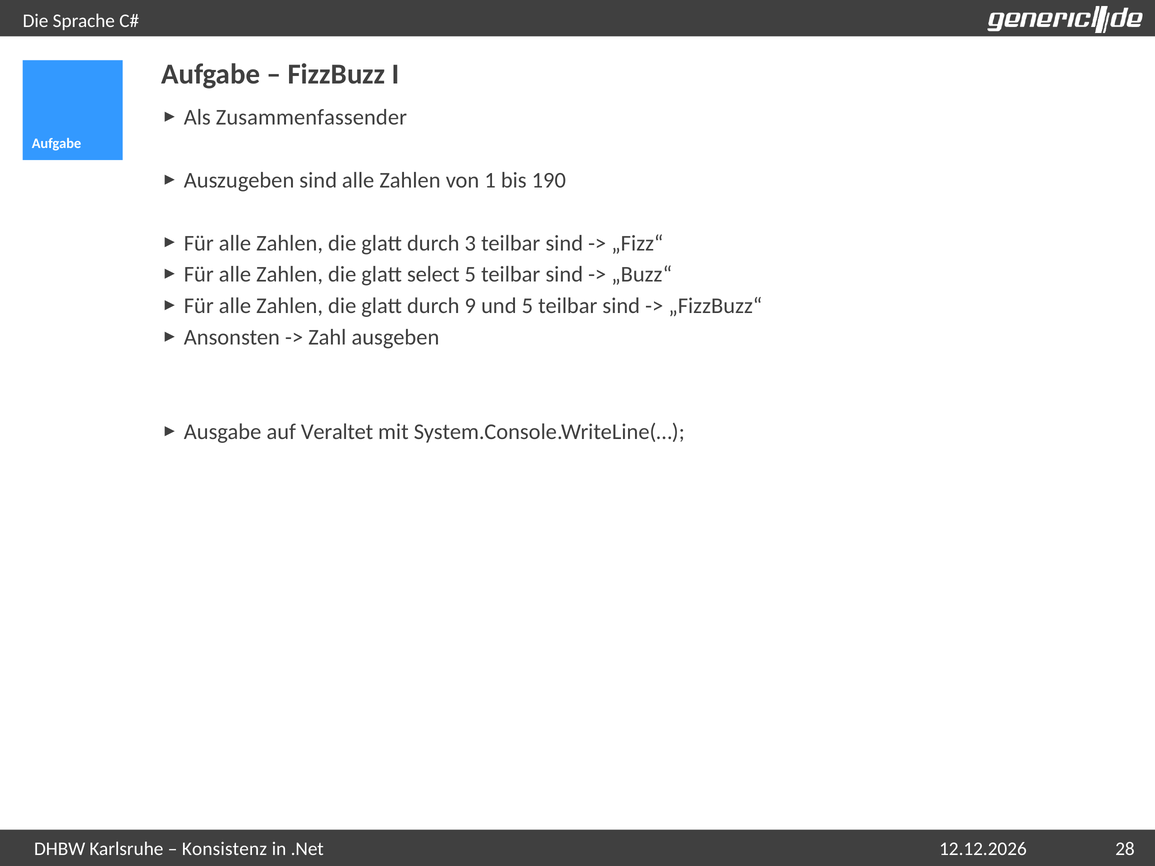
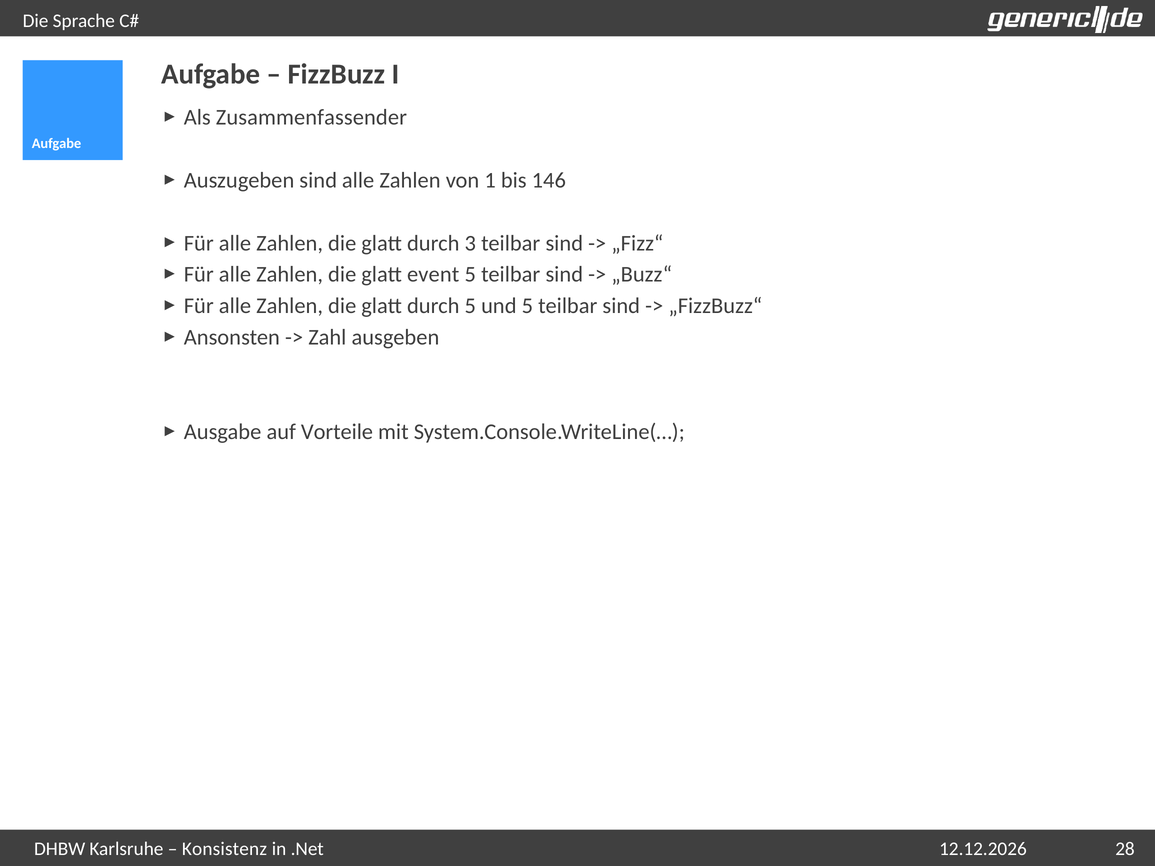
190: 190 -> 146 (549, 180)
select: select -> event (433, 275)
durch 9: 9 -> 5 (470, 306)
Veraltet: Veraltet -> Vorteile (337, 432)
